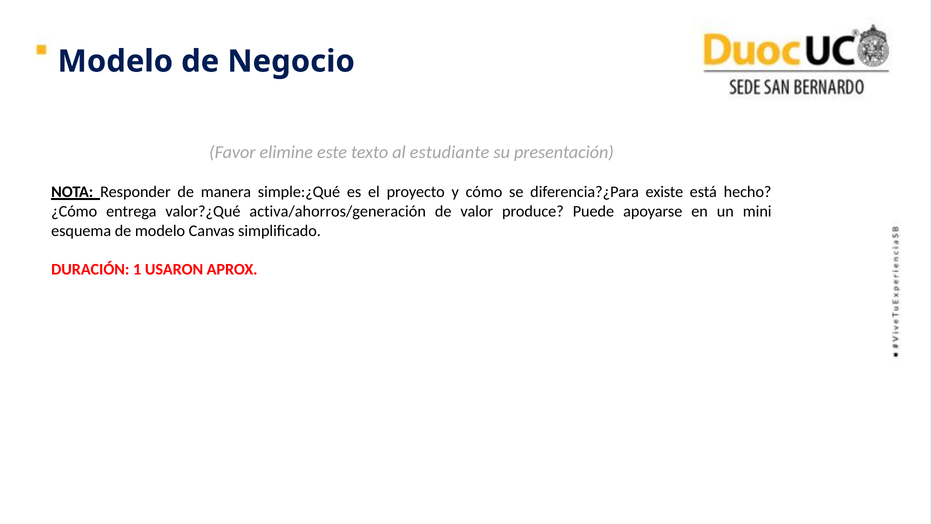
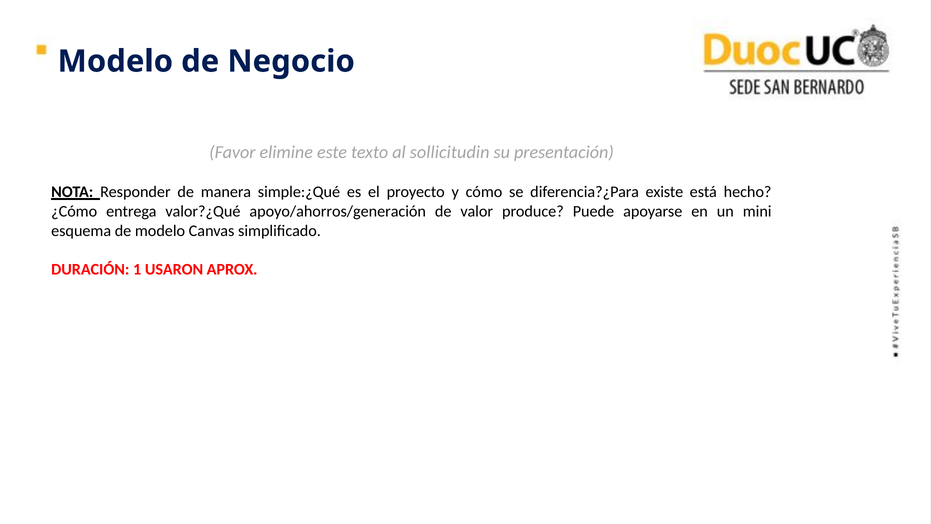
estudiante: estudiante -> sollicitudin (450, 152)
activa/ahorros/generación: activa/ahorros/generación -> apoyo/ahorros/generación (338, 212)
